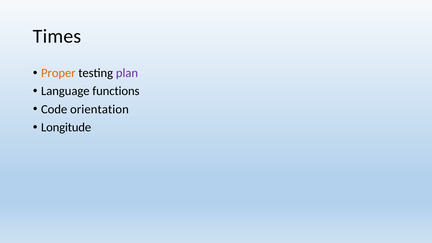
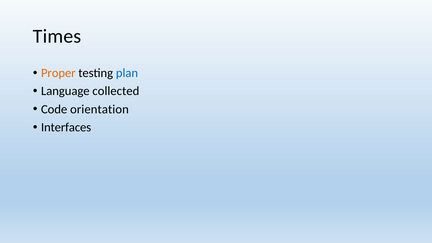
plan colour: purple -> blue (127, 73)
functions: functions -> collected (116, 91)
Longitude: Longitude -> Interfaces (66, 127)
